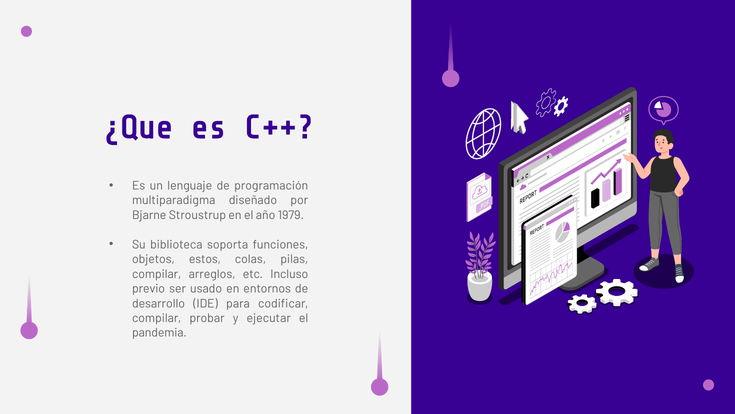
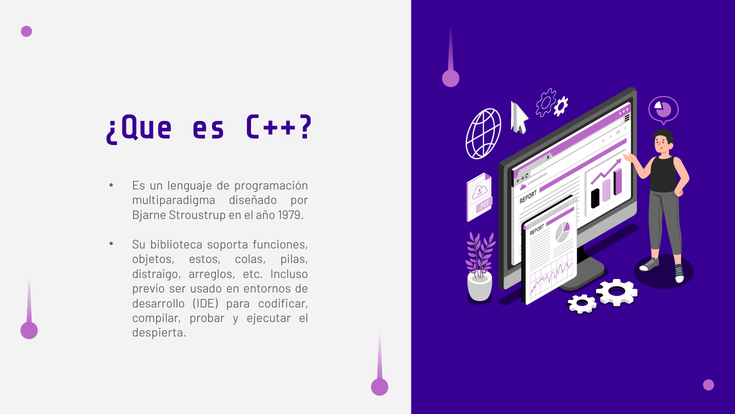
compilar: compilar -> distraigo (157, 274)
pandemia: pandemia -> despierta (159, 332)
